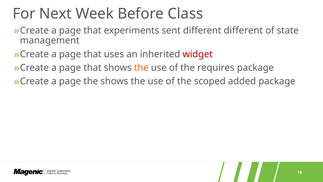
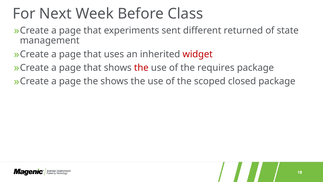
different different: different -> returned (243, 30)
the colour: orange -> red (141, 68)
added: added -> closed (242, 81)
